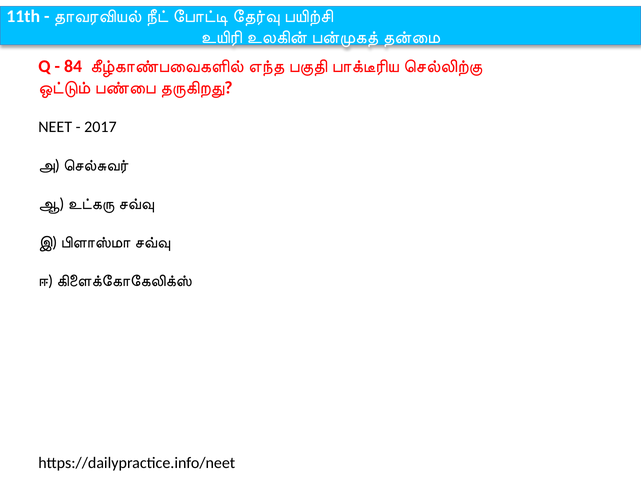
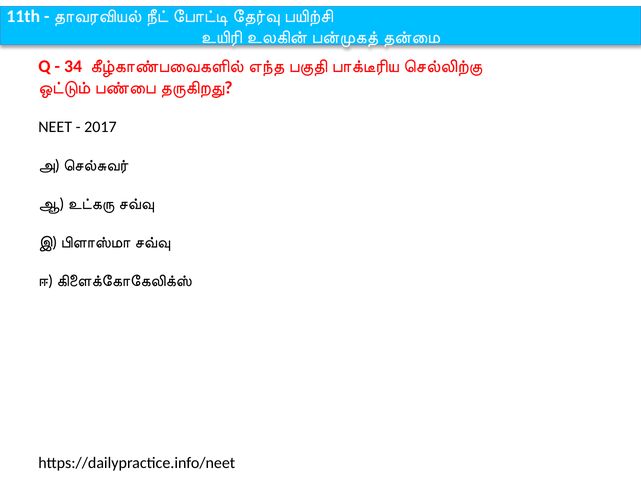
84: 84 -> 34 (73, 66)
